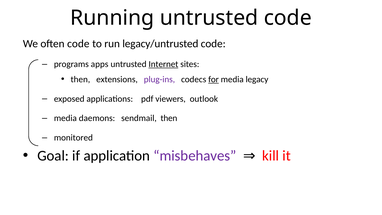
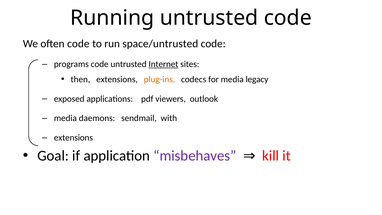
legacy/untrusted: legacy/untrusted -> space/untrusted (160, 44)
programs apps: apps -> code (100, 64)
plug-ins colour: purple -> orange (159, 79)
for underline: present -> none (214, 79)
sendmail then: then -> with (169, 118)
monitored: monitored -> extensions (73, 138)
